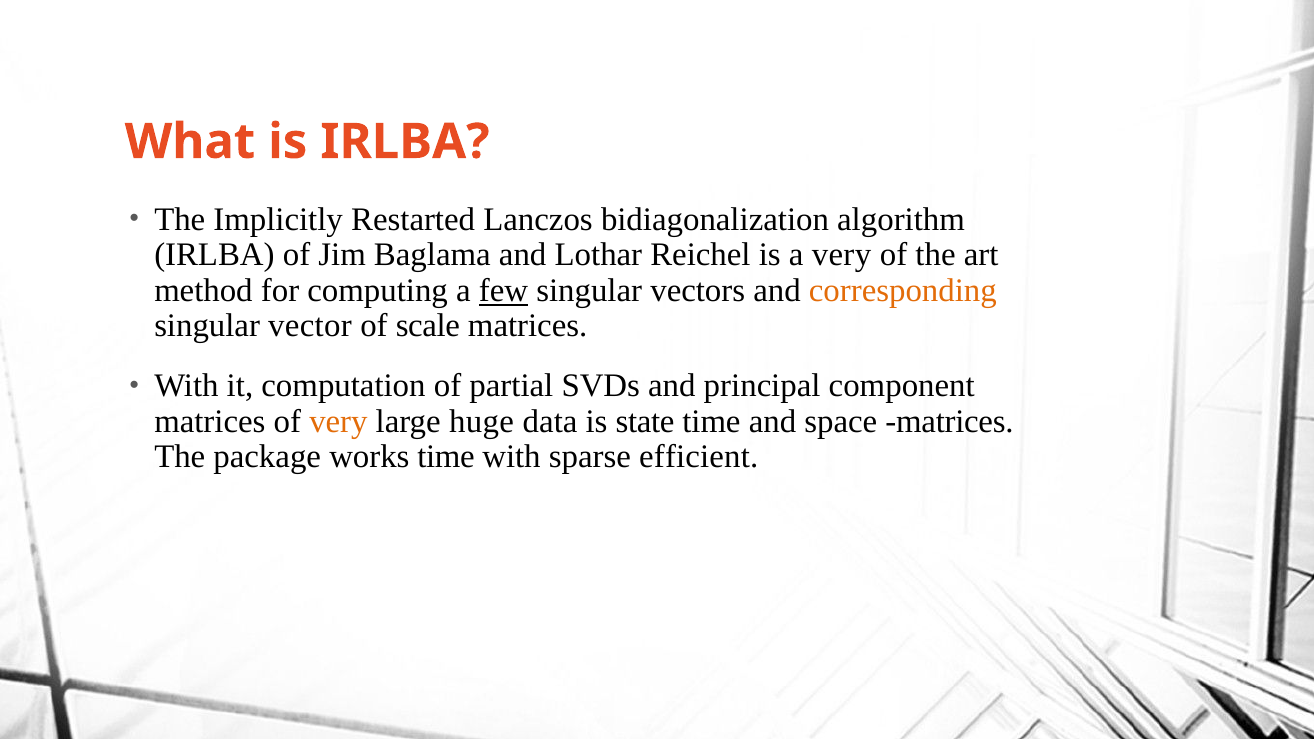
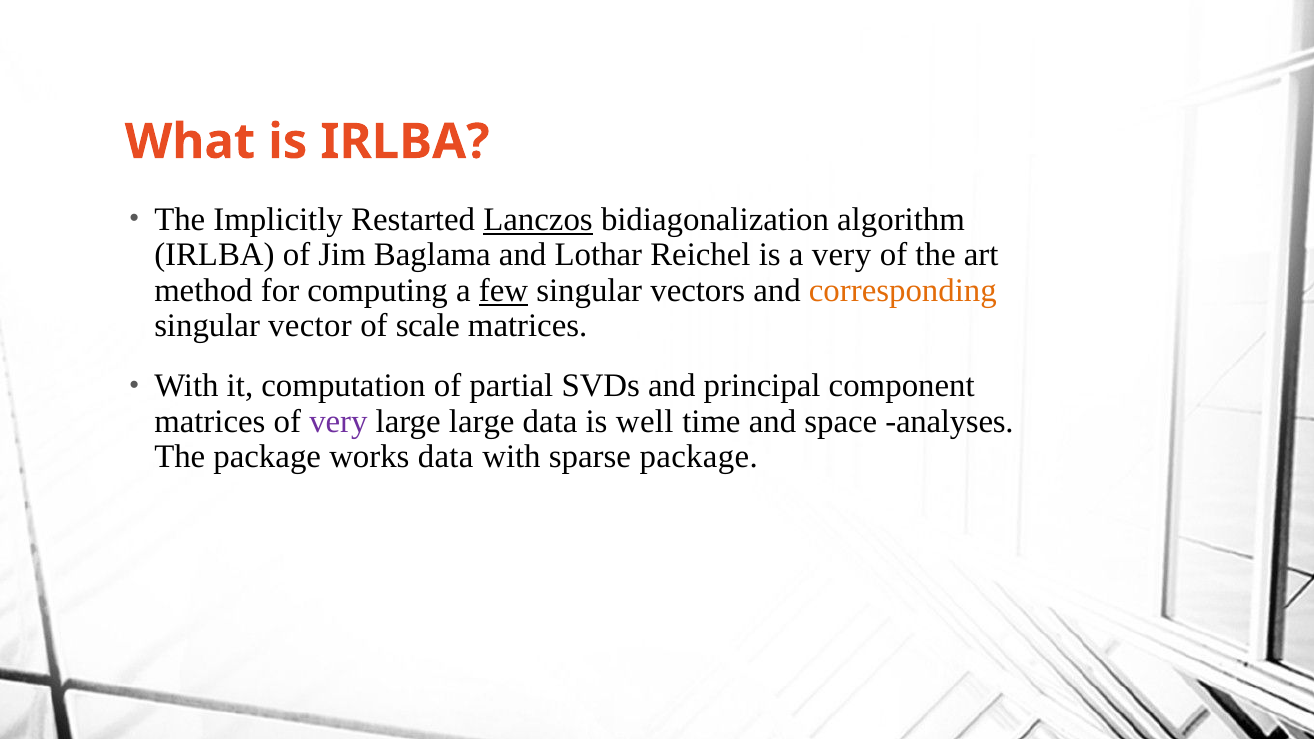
Lanczos underline: none -> present (538, 220)
very colour: orange -> purple (338, 422)
large huge: huge -> large (482, 422)
state: state -> well (645, 422)
space matrices: matrices -> analyses (950, 422)
works time: time -> data (446, 457)
sparse efficient: efficient -> package (699, 457)
